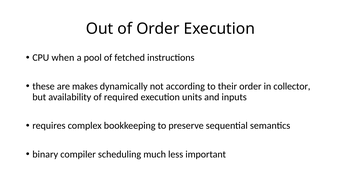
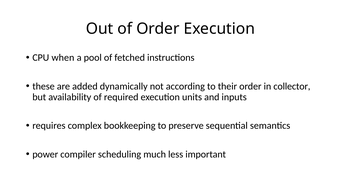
makes: makes -> added (85, 86)
binary: binary -> power (45, 154)
